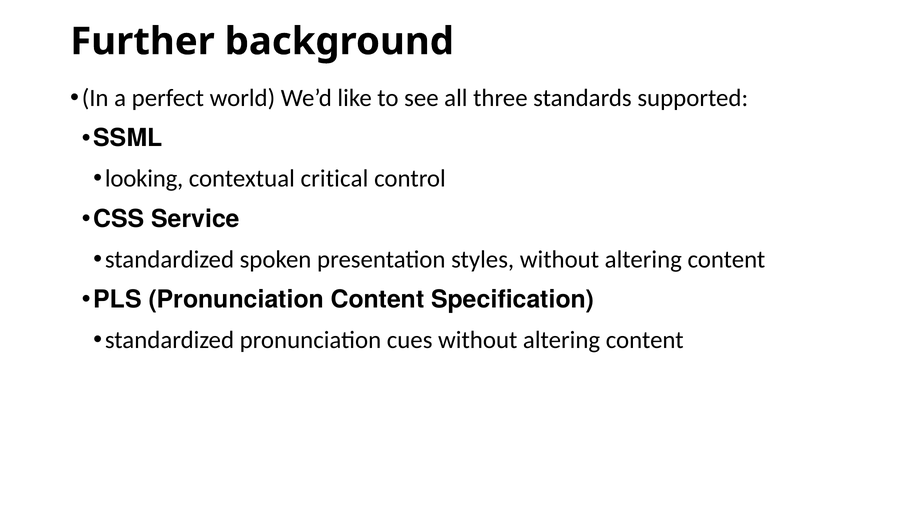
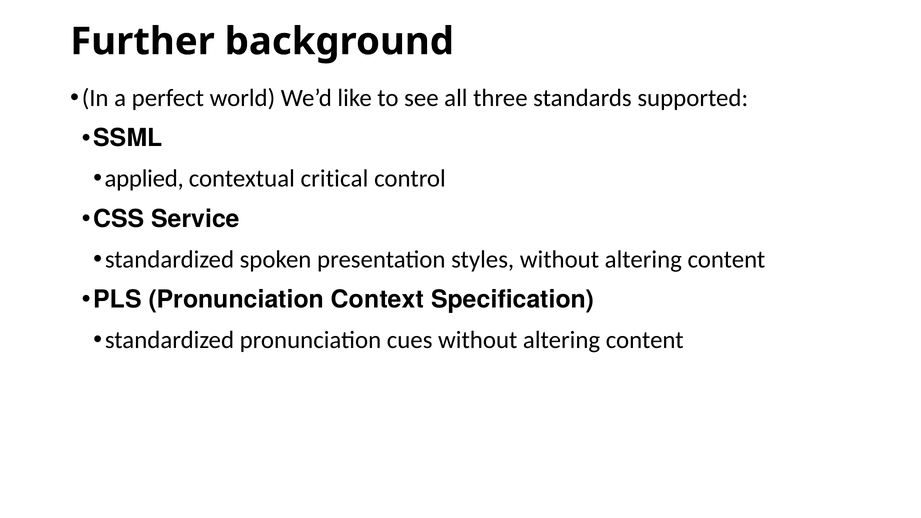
looking: looking -> applied (144, 179)
Pronunciation Content: Content -> Context (378, 300)
